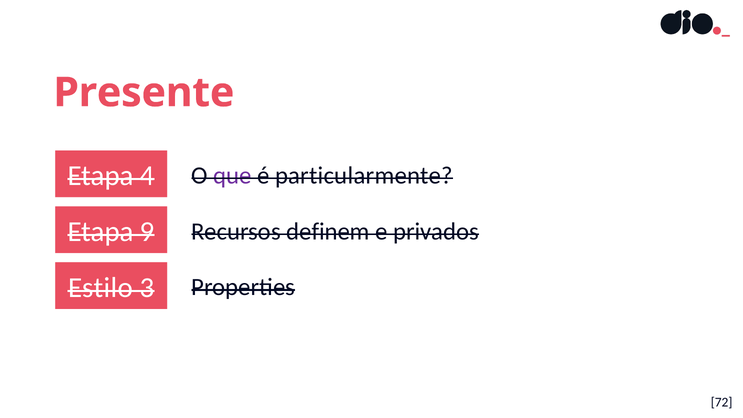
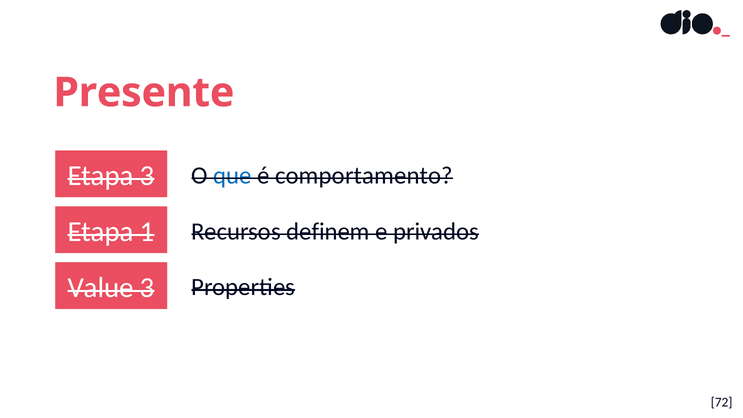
Etapa 4: 4 -> 3 (147, 176)
que colour: purple -> blue (232, 175)
particularmente: particularmente -> comportamento (364, 175)
9: 9 -> 1 (147, 232)
Estilo: Estilo -> Value (101, 288)
